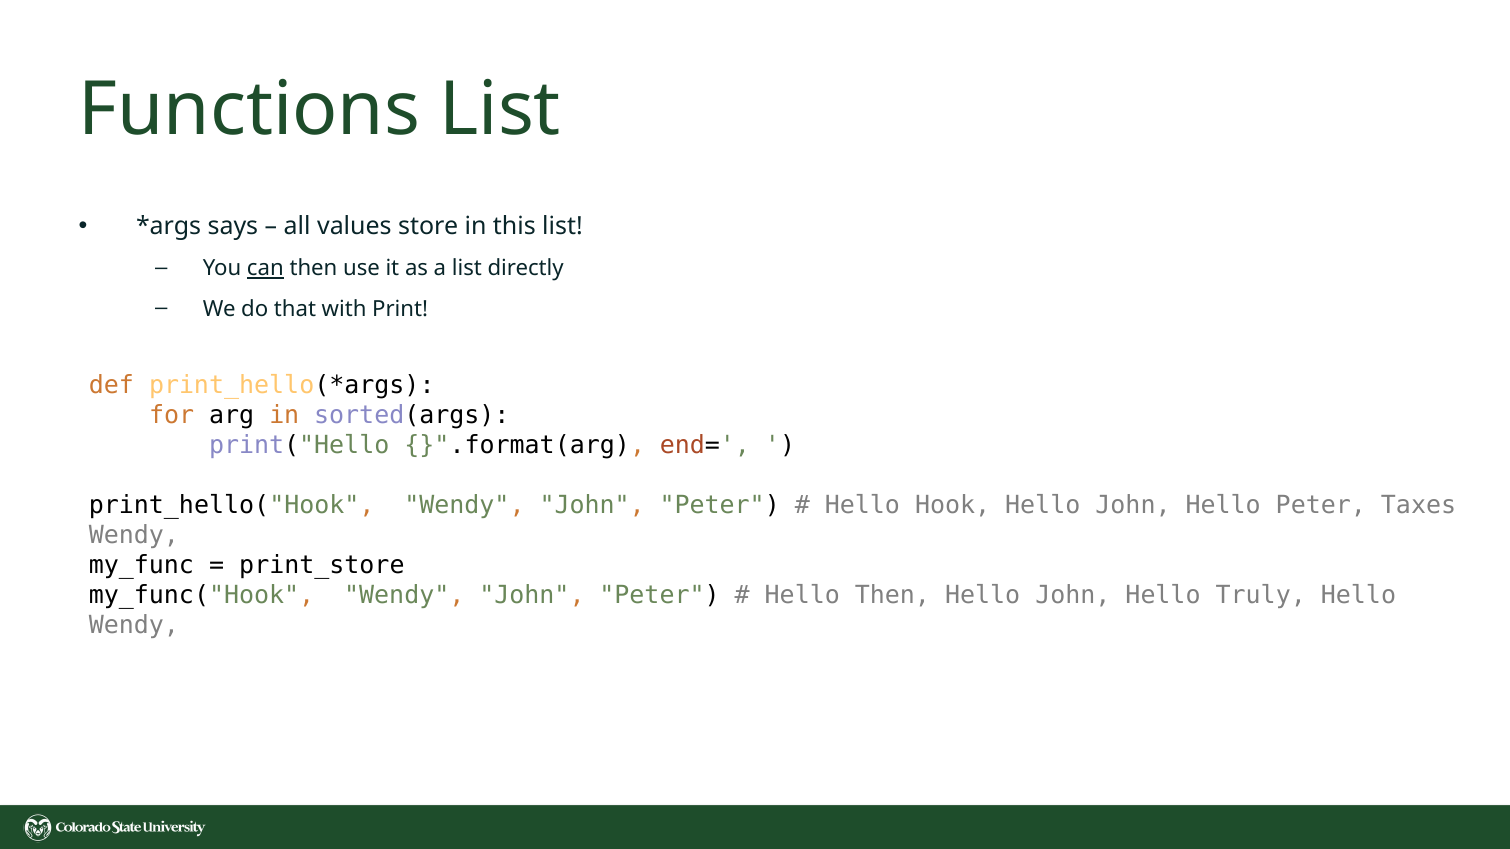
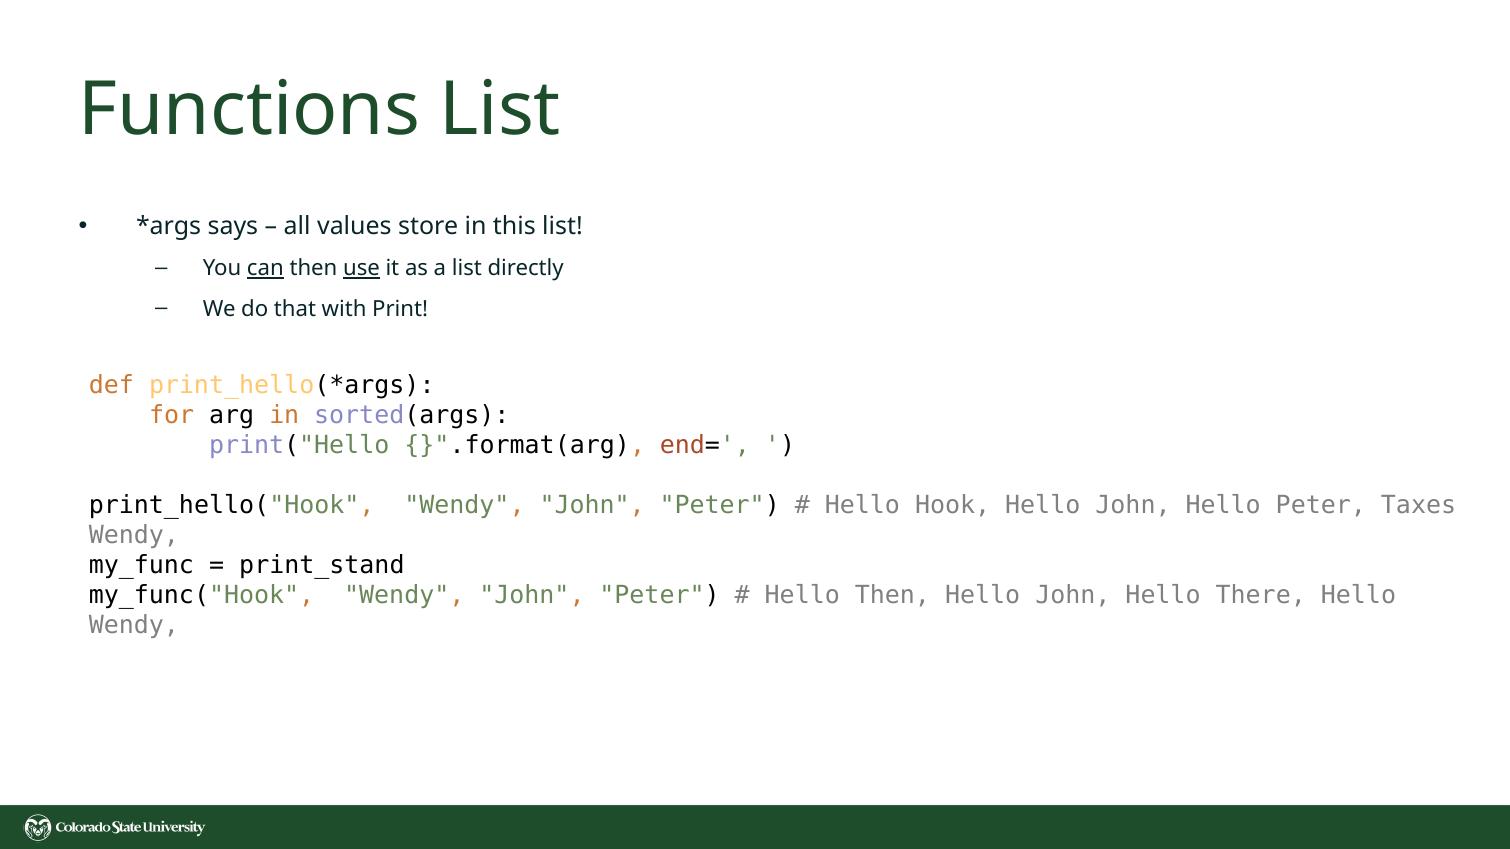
use underline: none -> present (361, 269)
print_store: print_store -> print_stand (322, 566)
Truly: Truly -> There (1261, 596)
